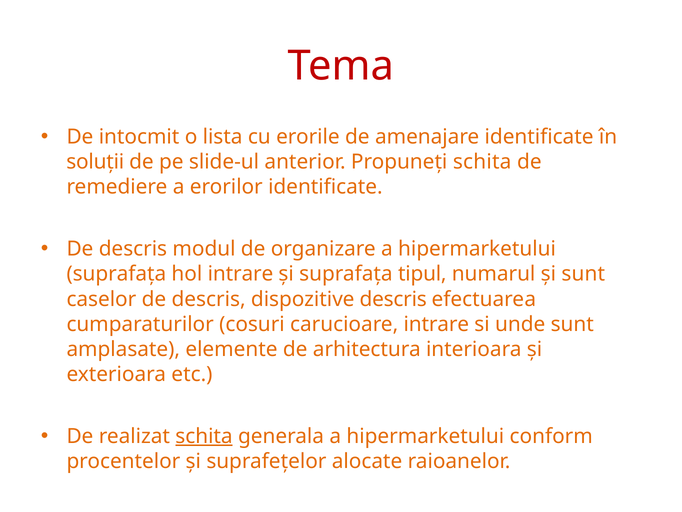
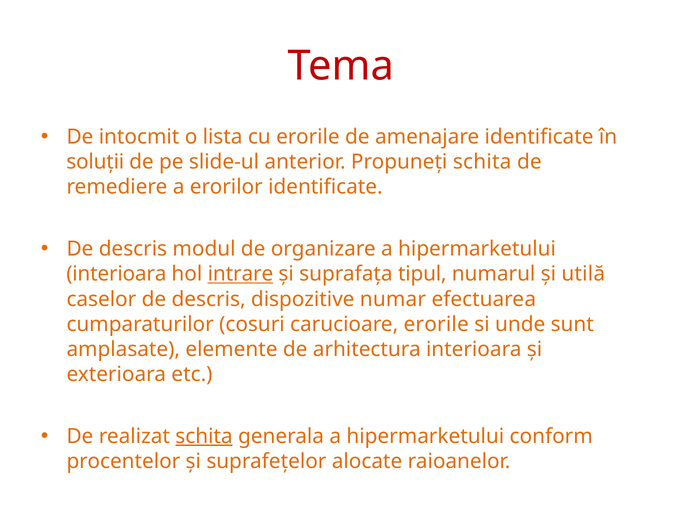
suprafața: suprafața -> interioara (116, 274)
intrare underline: none -> present (240, 274)
și sunt: sunt -> utilă (583, 274)
dispozitive descris: descris -> numar (393, 299)
carucioare intrare: intrare -> erorile (436, 324)
